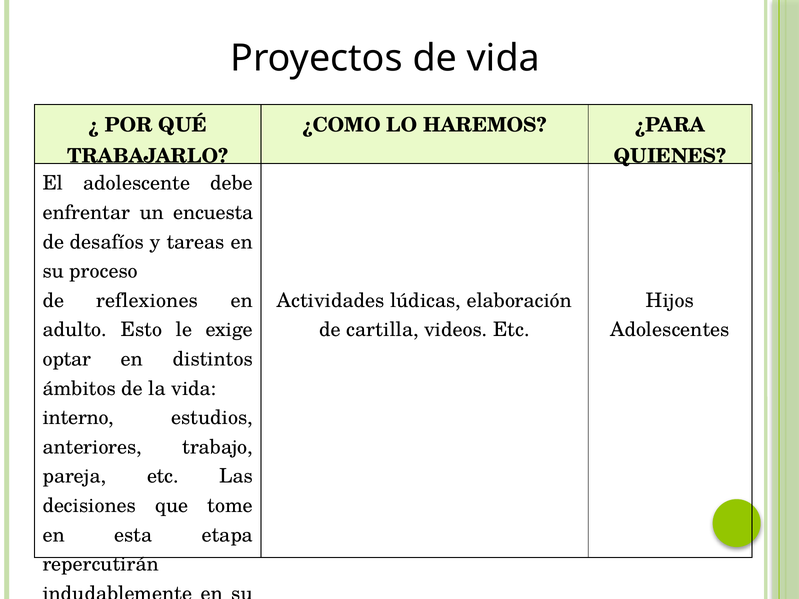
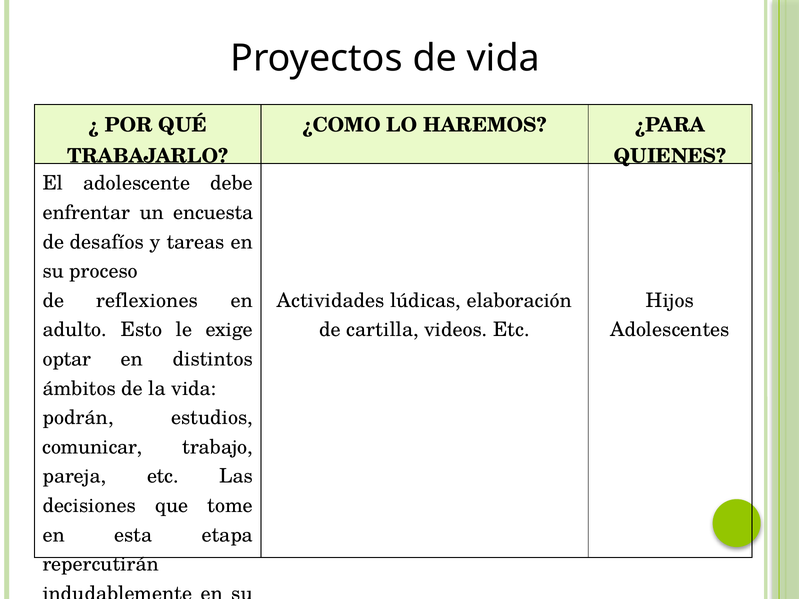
interno: interno -> podrán (78, 418)
anteriores: anteriores -> comunicar (92, 447)
